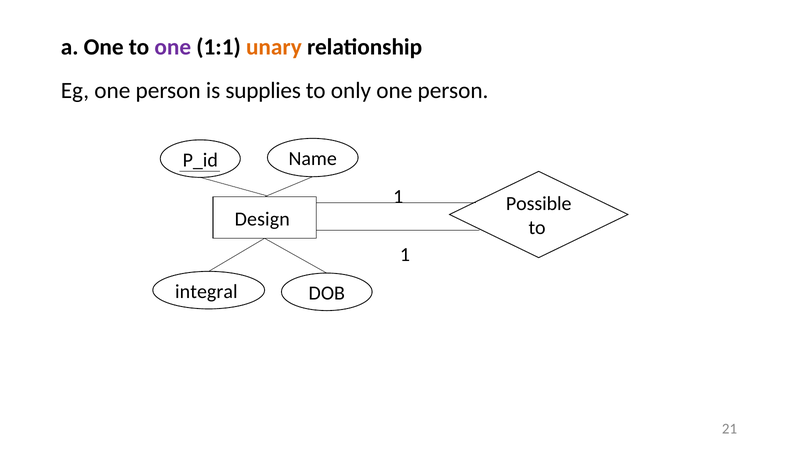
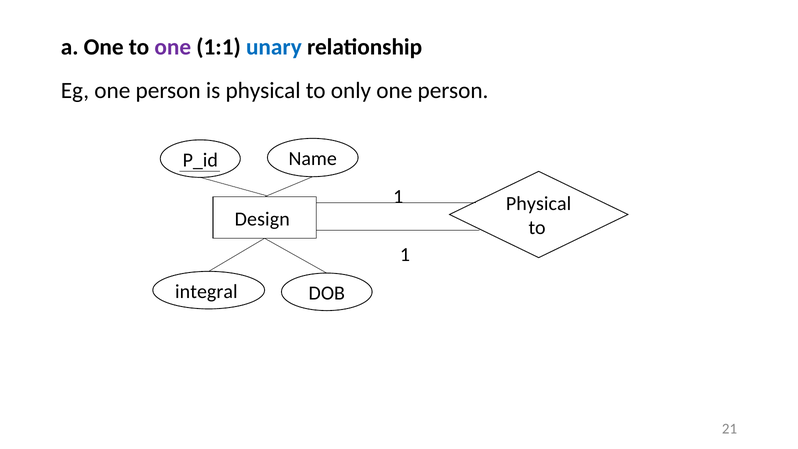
unary colour: orange -> blue (274, 47)
is supplies: supplies -> physical (263, 91)
Possible: Possible -> Physical (539, 204)
